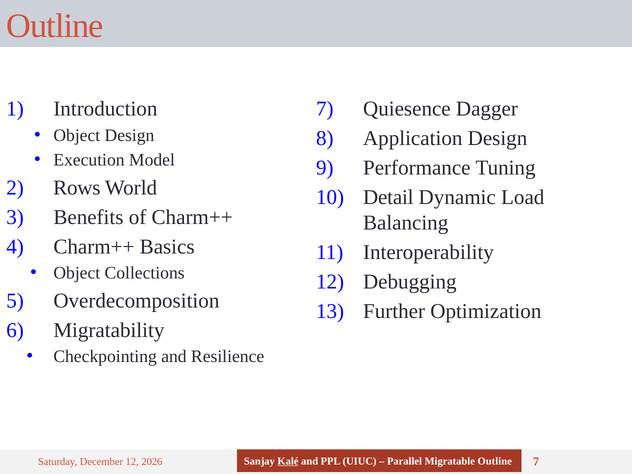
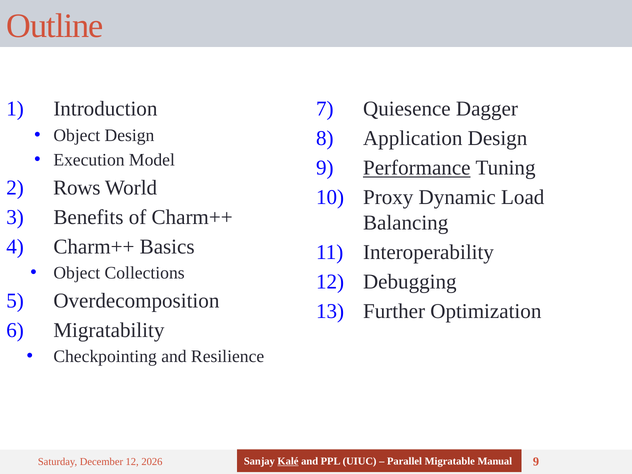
Performance underline: none -> present (417, 168)
Detail: Detail -> Proxy (388, 197)
Migratable Outline: Outline -> Manual (495, 461)
7: 7 -> 9 (536, 462)
